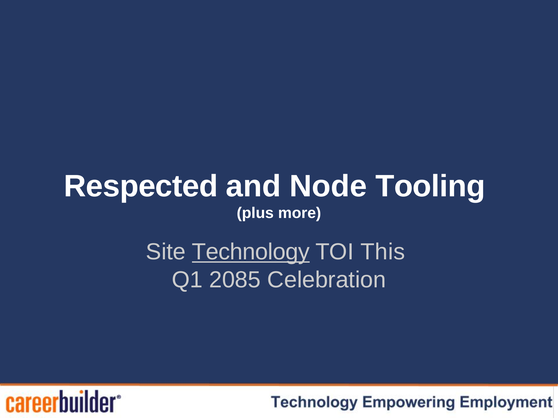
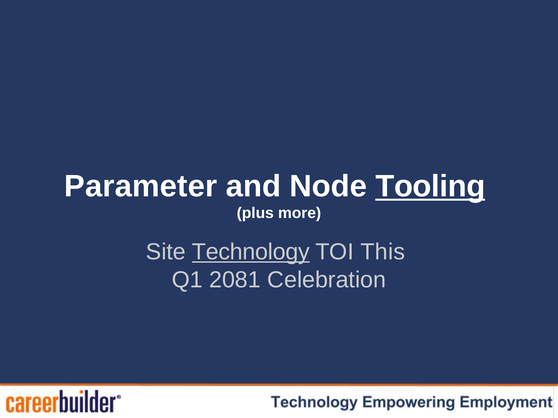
Respected: Respected -> Parameter (141, 187)
Tooling underline: none -> present (430, 187)
2085: 2085 -> 2081 (235, 280)
